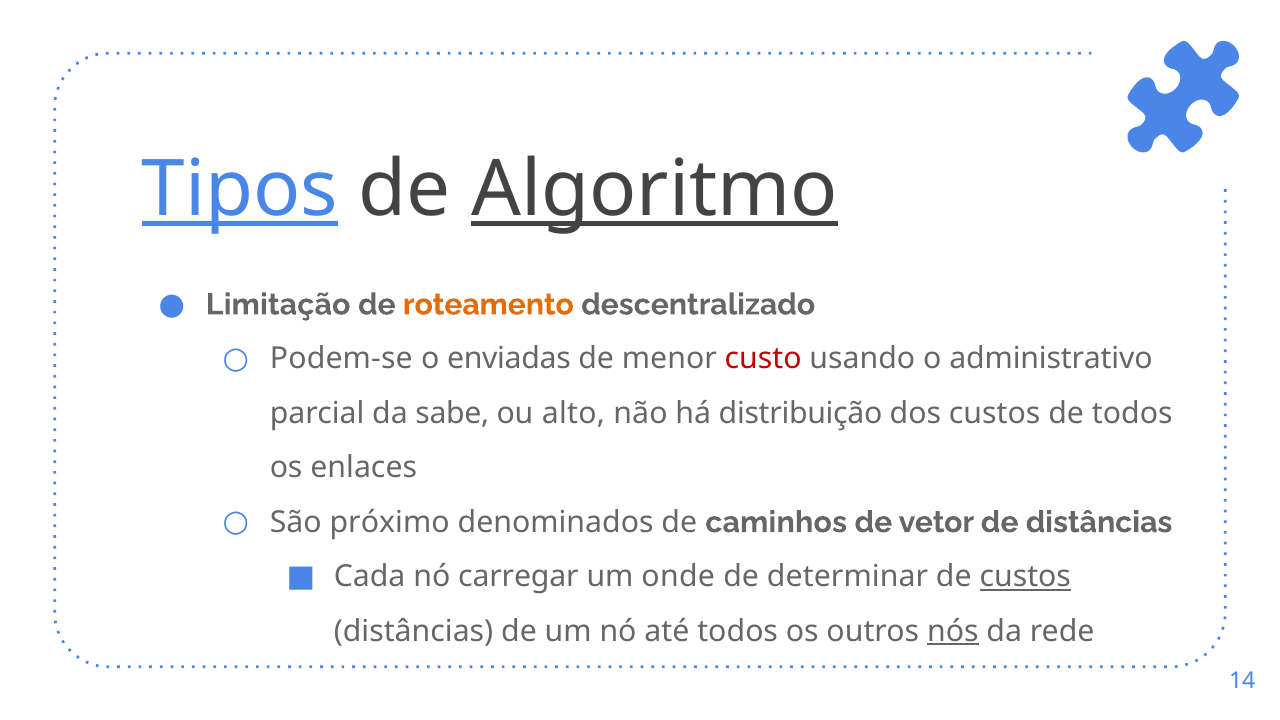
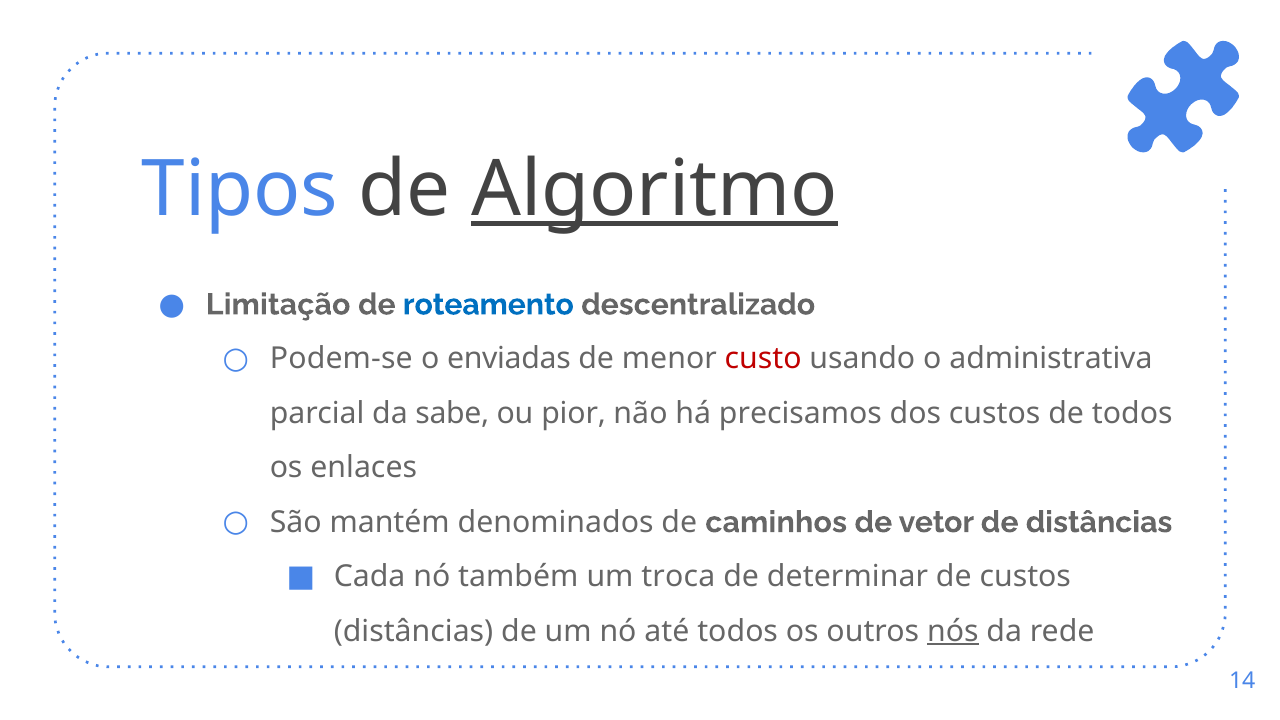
Tipos underline: present -> none (240, 190)
roteamento colour: orange -> blue (488, 305)
administrativo: administrativo -> administrativa (1051, 359)
alto: alto -> pior (574, 413)
distribuição: distribuição -> precisamos (800, 413)
próximo: próximo -> mantém (390, 522)
carregar: carregar -> também (518, 577)
onde: onde -> troca (678, 577)
custos underline: present -> none (1025, 577)
